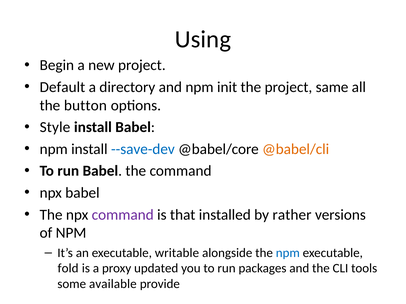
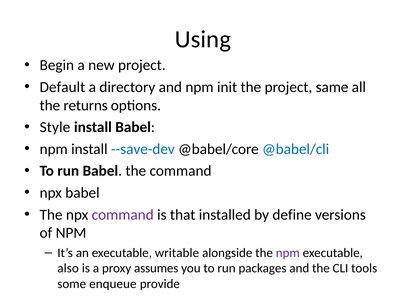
button: button -> returns (86, 106)
@babel/cli colour: orange -> blue (296, 149)
rather: rather -> define (292, 215)
npm colour: blue -> purple (288, 253)
fold: fold -> also (68, 269)
updated: updated -> assumes (156, 269)
available: available -> enqueue (113, 284)
